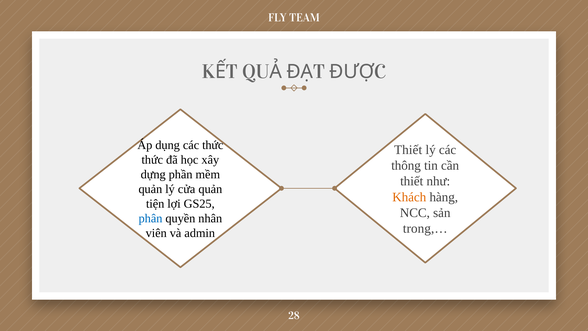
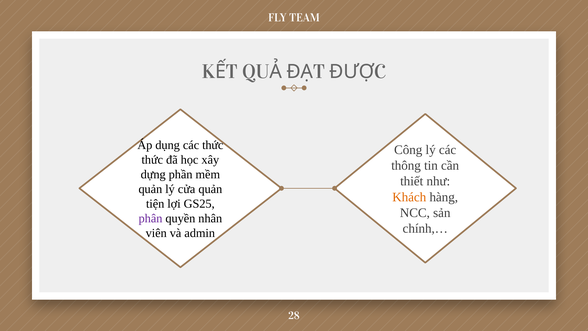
Thiết: Thiết -> Công (408, 150)
phân colour: blue -> purple (150, 218)
trong,…: trong,… -> chính,… (425, 228)
